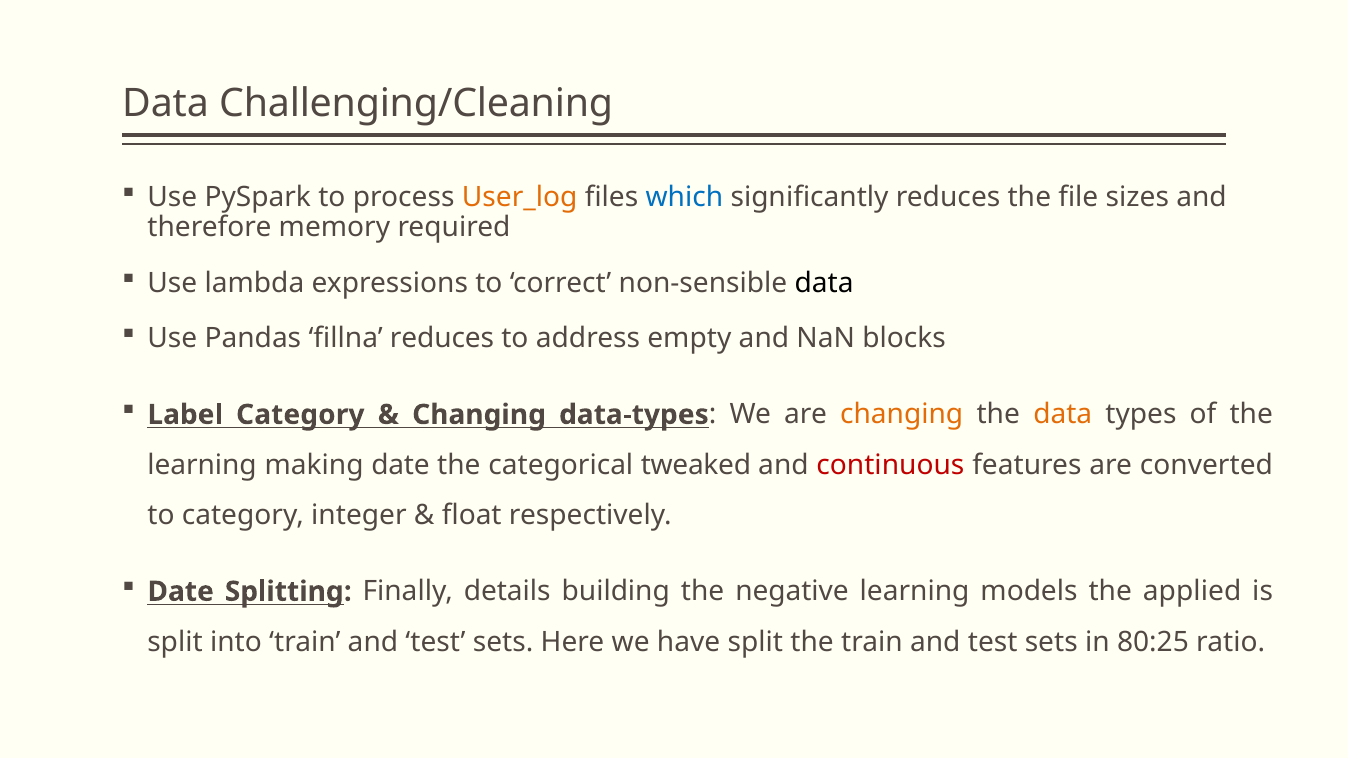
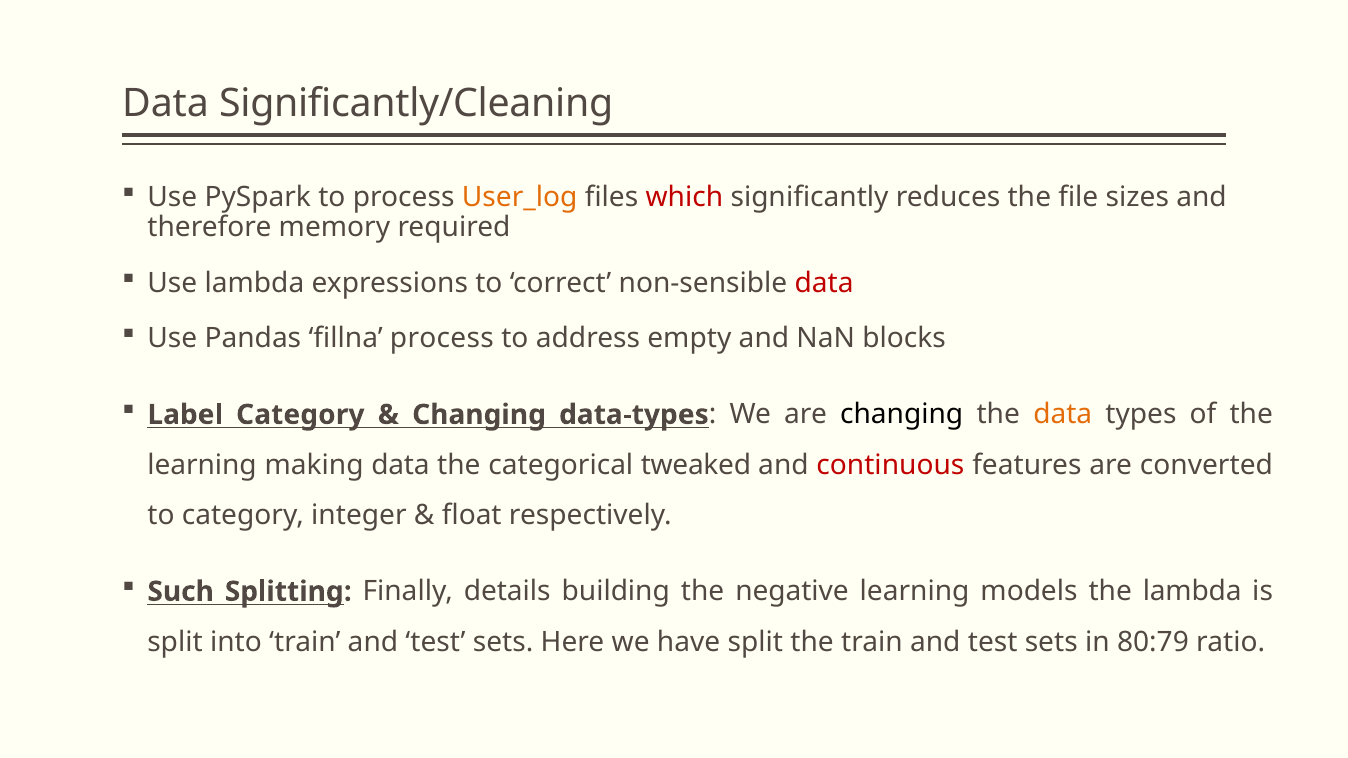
Challenging/Cleaning: Challenging/Cleaning -> Significantly/Cleaning (416, 103)
which colour: blue -> red (684, 197)
data colour: black -> red (824, 283)
fillna reduces: reduces -> process (442, 339)
changing colour: orange -> black (902, 415)
making date: date -> data (401, 465)
Date: Date -> Such (181, 592)
the applied: applied -> lambda (1192, 592)
80:25: 80:25 -> 80:79 (1153, 642)
